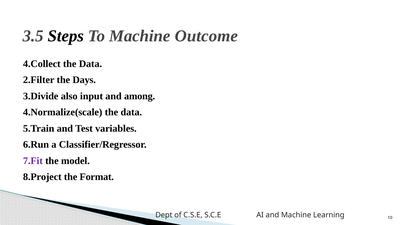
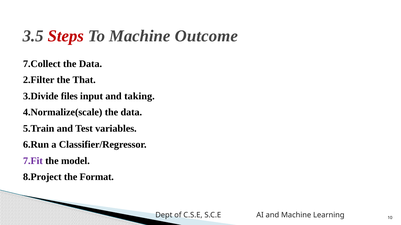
Steps colour: black -> red (66, 36)
4.Collect: 4.Collect -> 7.Collect (42, 64)
Days: Days -> That (84, 80)
also: also -> files (69, 96)
among: among -> taking (140, 96)
